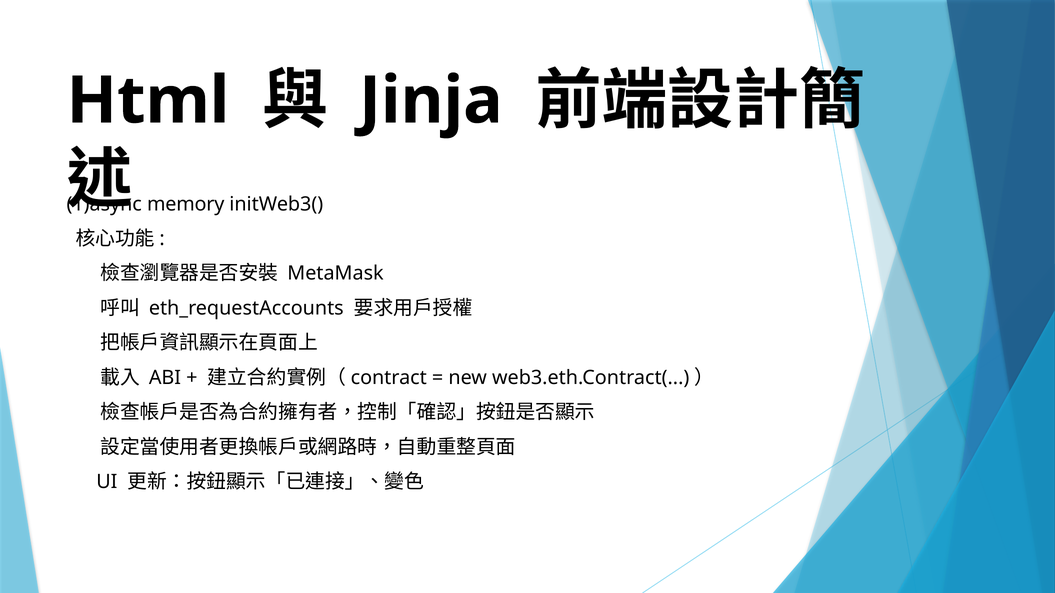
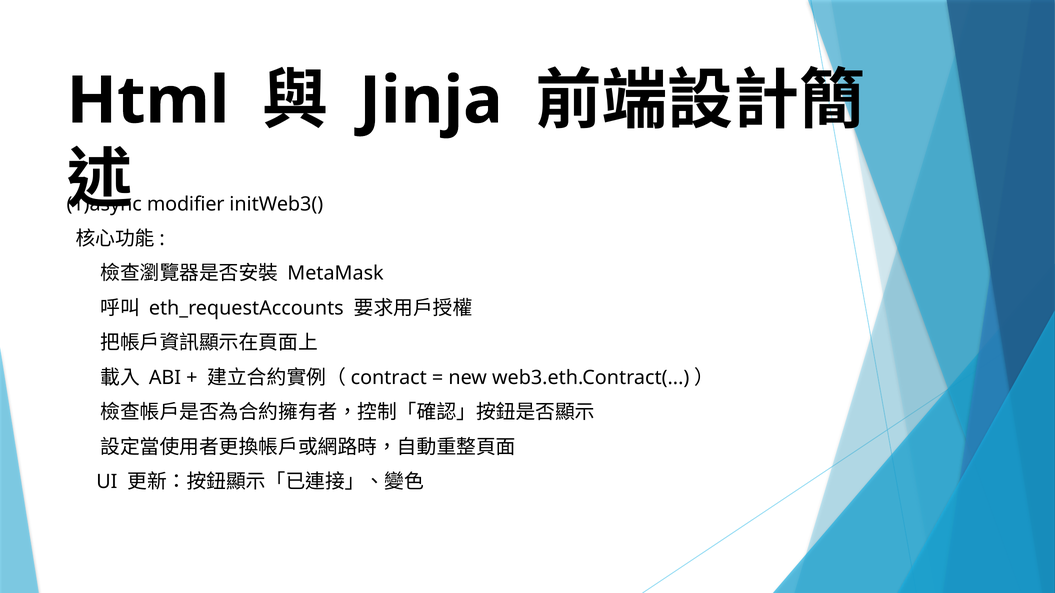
memory: memory -> modifier (186, 204)
